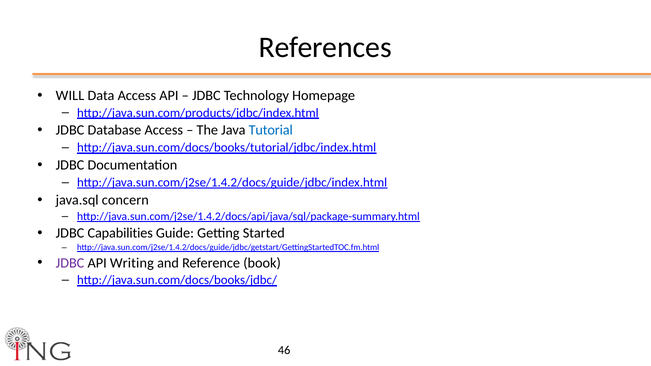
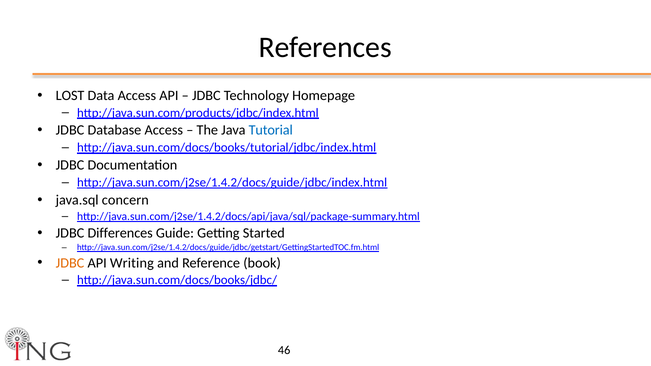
WILL: WILL -> LOST (70, 95)
Capabilities: Capabilities -> Differences (120, 233)
JDBC colour: purple -> orange (70, 263)
